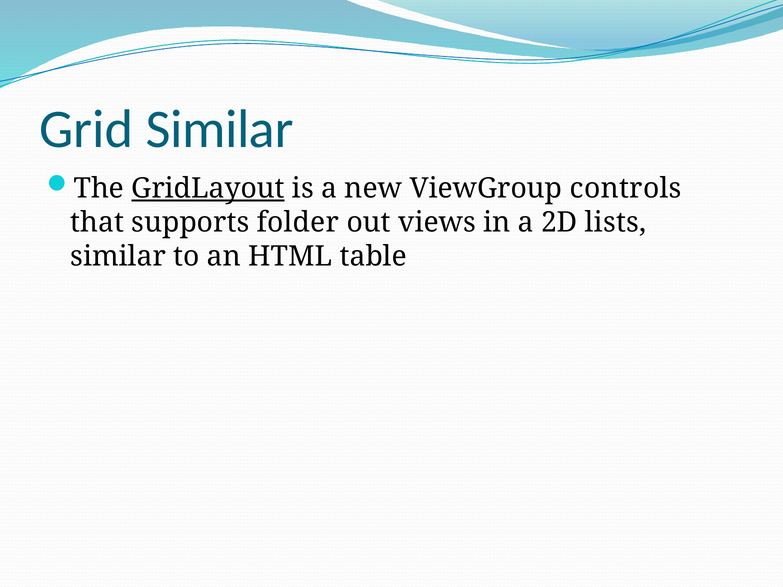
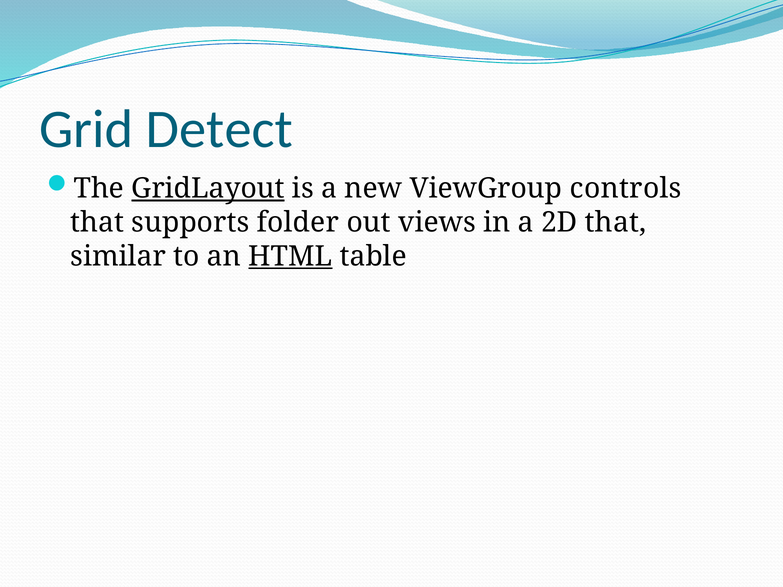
Grid Similar: Similar -> Detect (219, 129)
2D lists: lists -> that (616, 222)
HTML underline: none -> present (290, 256)
